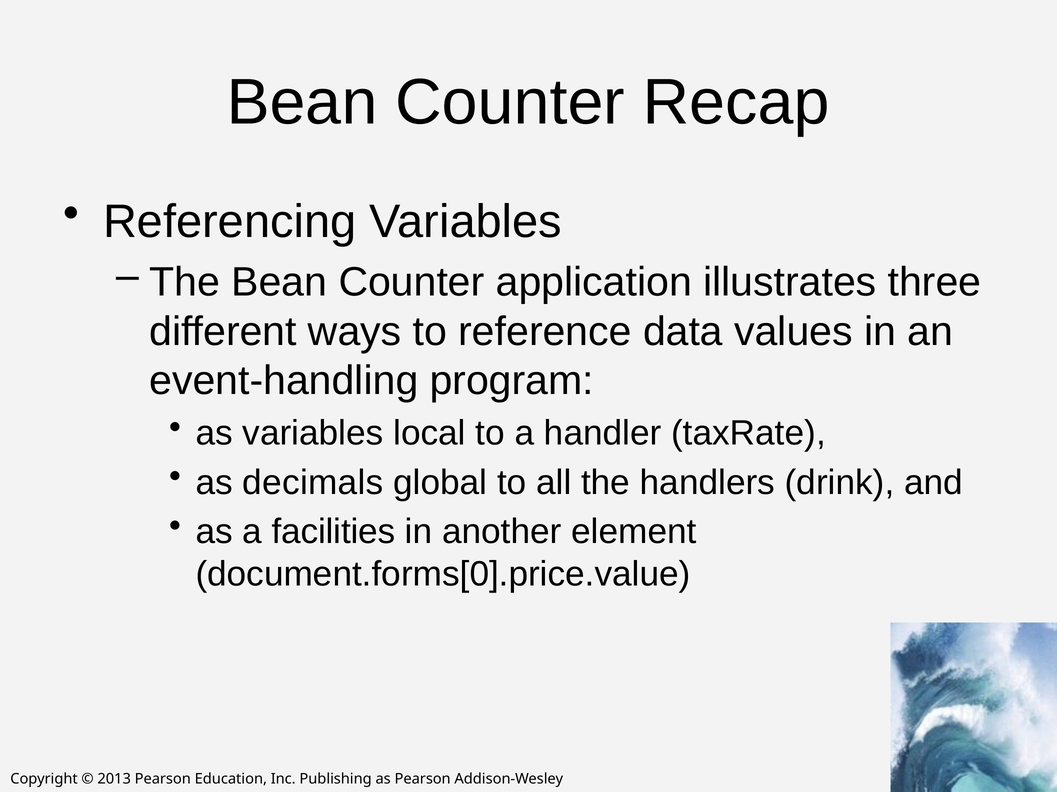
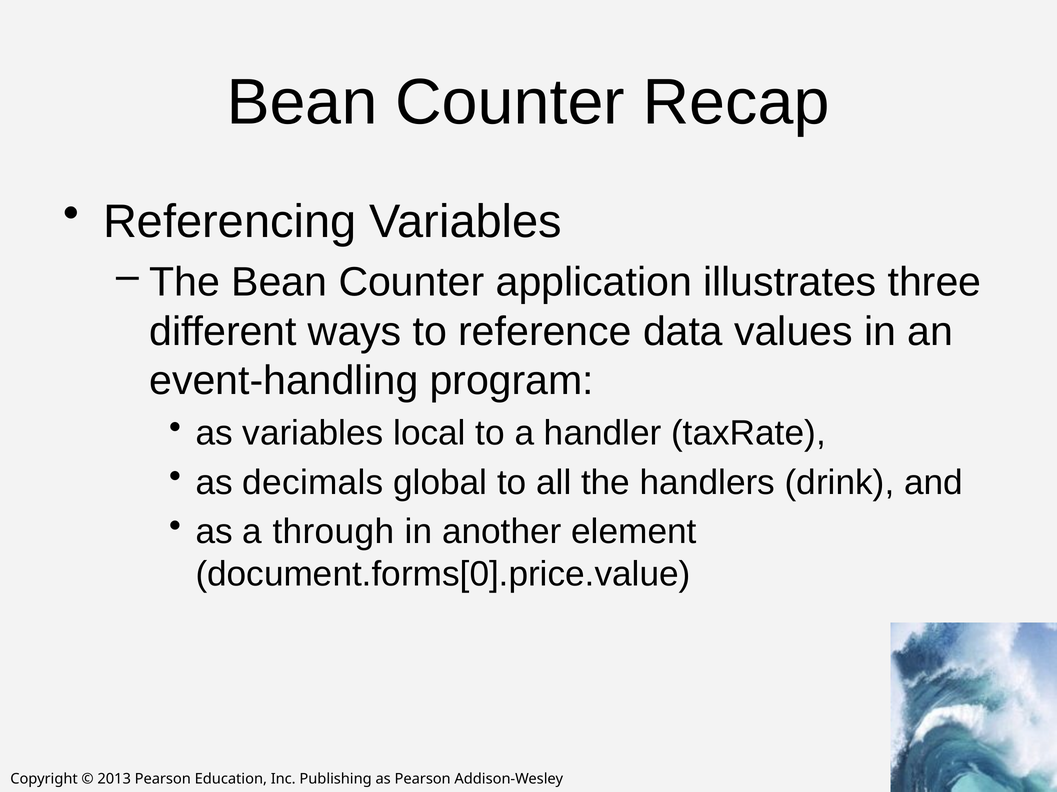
facilities: facilities -> through (333, 532)
